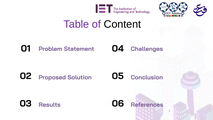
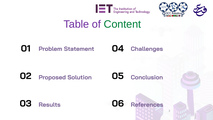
Content colour: black -> green (122, 24)
